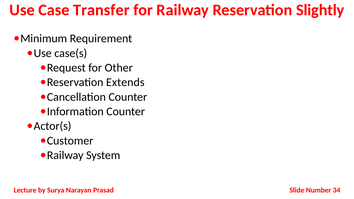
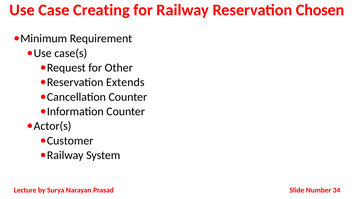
Transfer: Transfer -> Creating (101, 10)
Slightly: Slightly -> Chosen (320, 10)
